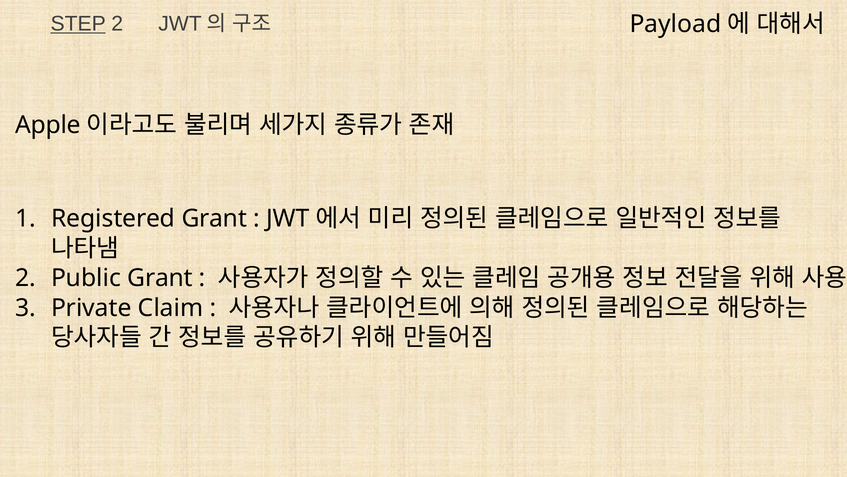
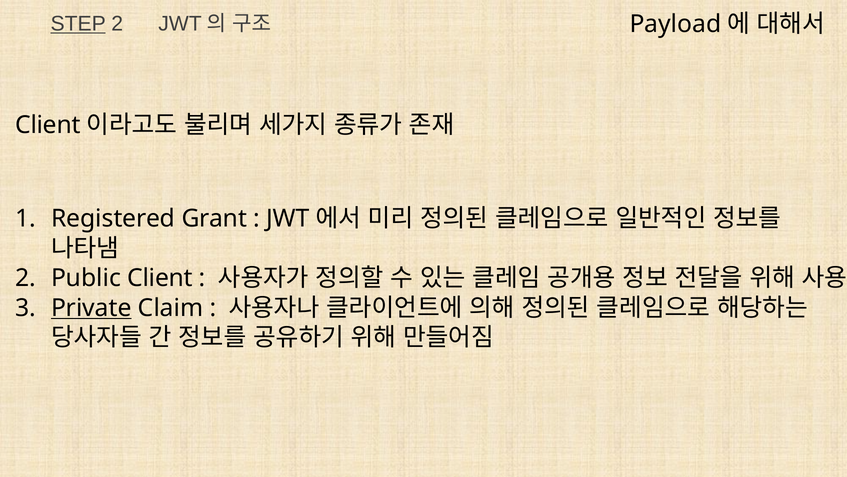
Apple: Apple -> Client (48, 125)
Public Grant: Grant -> Client (160, 278)
Private underline: none -> present (91, 307)
